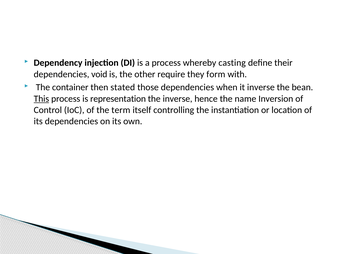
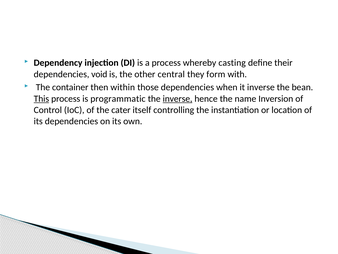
require: require -> central (171, 74)
stated: stated -> within (123, 87)
representation: representation -> programmatic (118, 98)
inverse underline: none -> present (178, 98)
term: term -> cater (121, 110)
